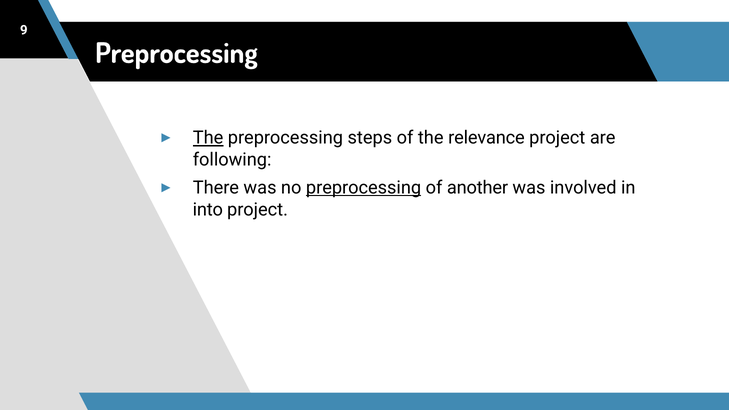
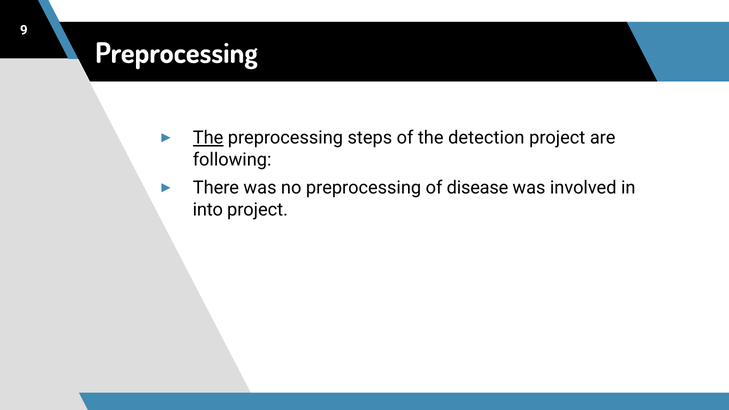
relevance: relevance -> detection (486, 138)
preprocessing underline: present -> none (364, 188)
another: another -> disease (478, 188)
